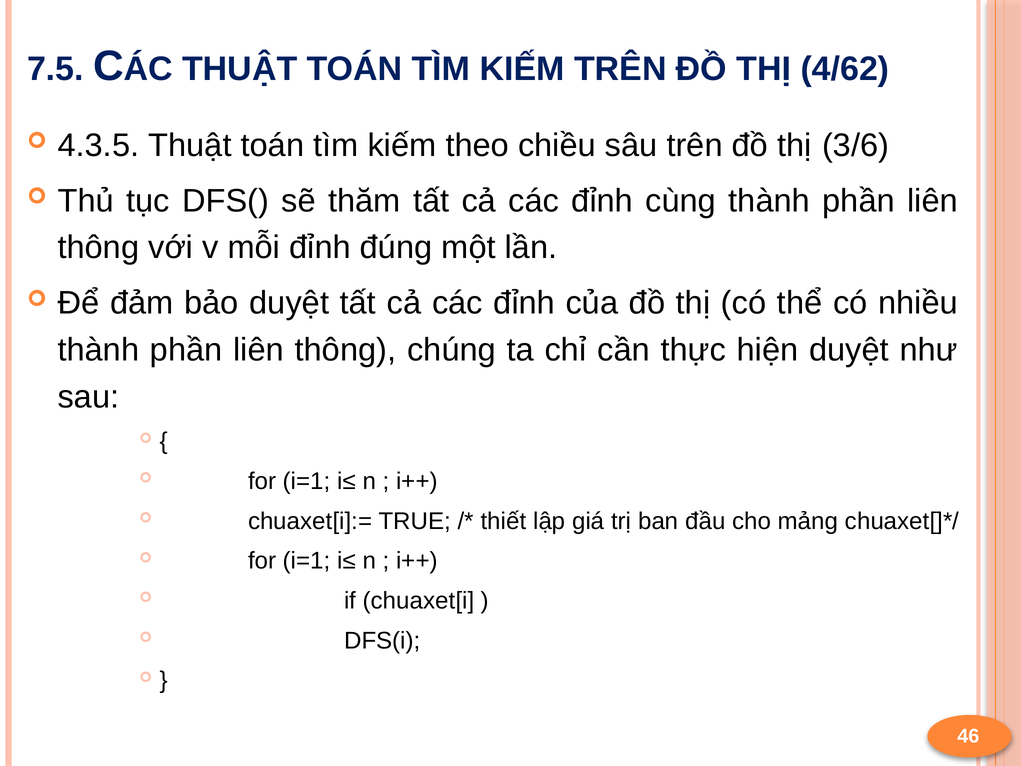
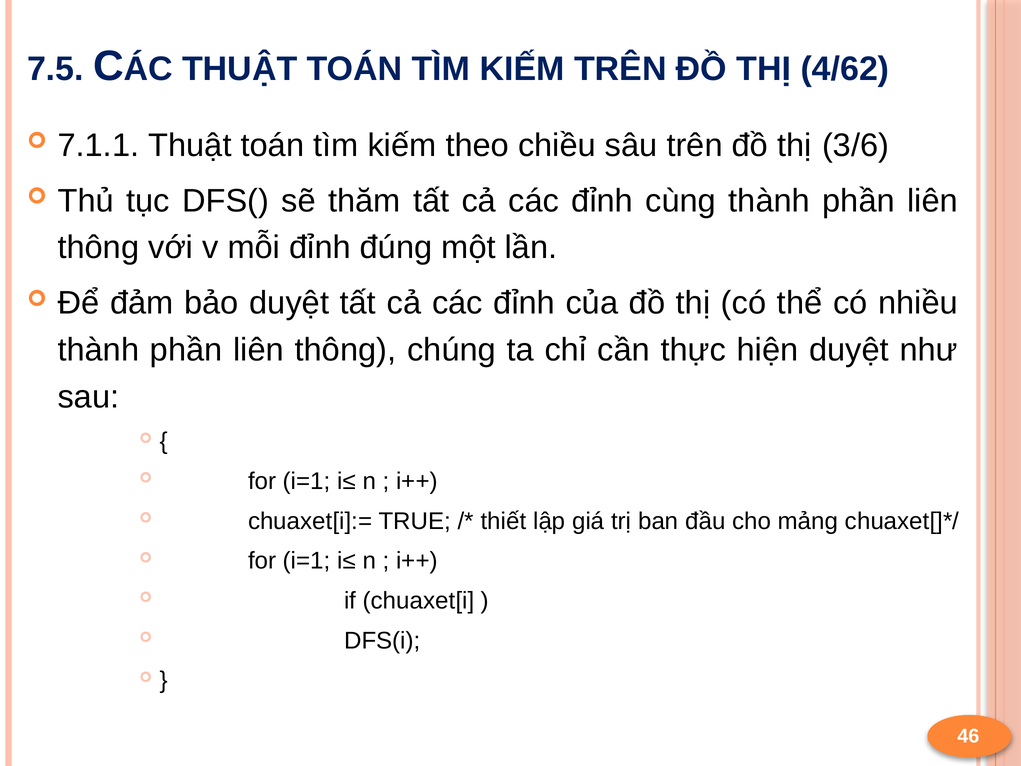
4.3.5: 4.3.5 -> 7.1.1 (98, 145)
